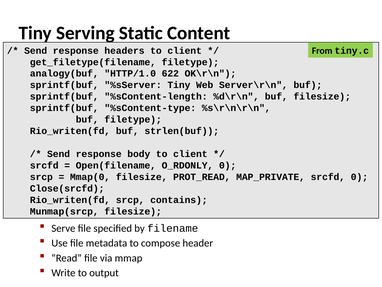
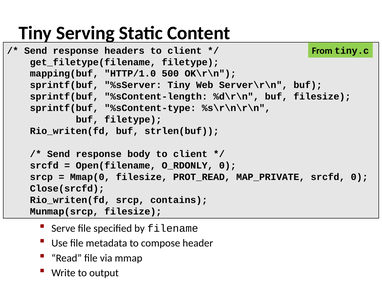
analogy(buf: analogy(buf -> mapping(buf (64, 73)
622: 622 -> 500 (170, 73)
